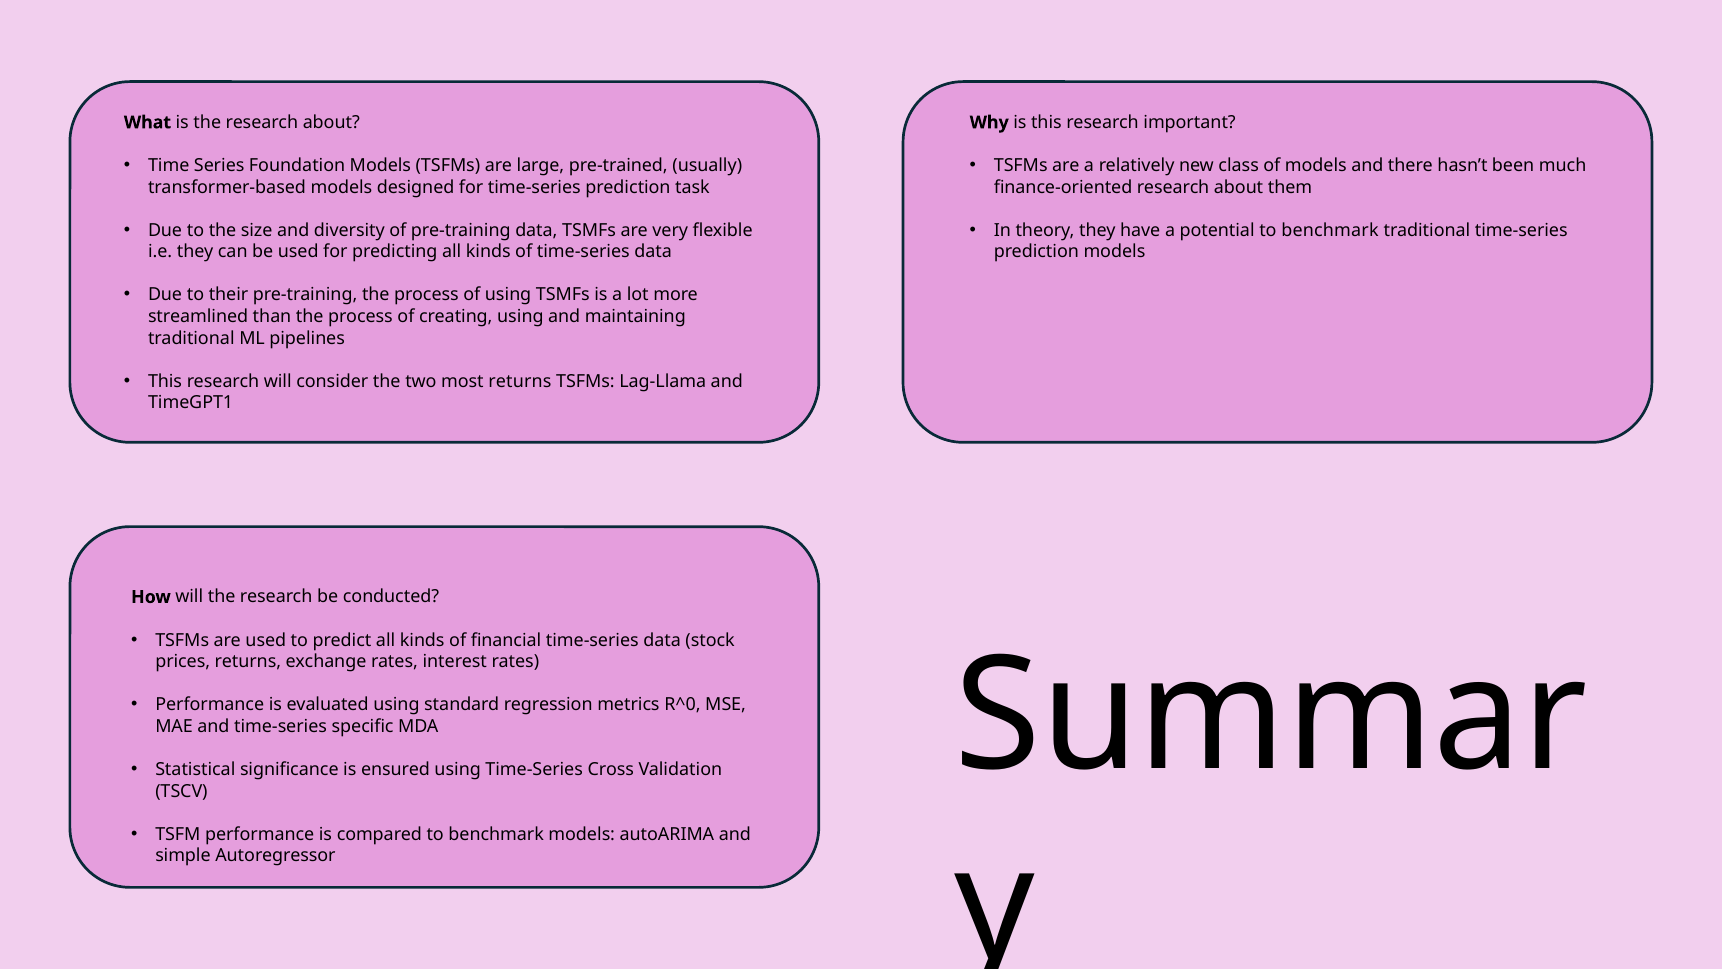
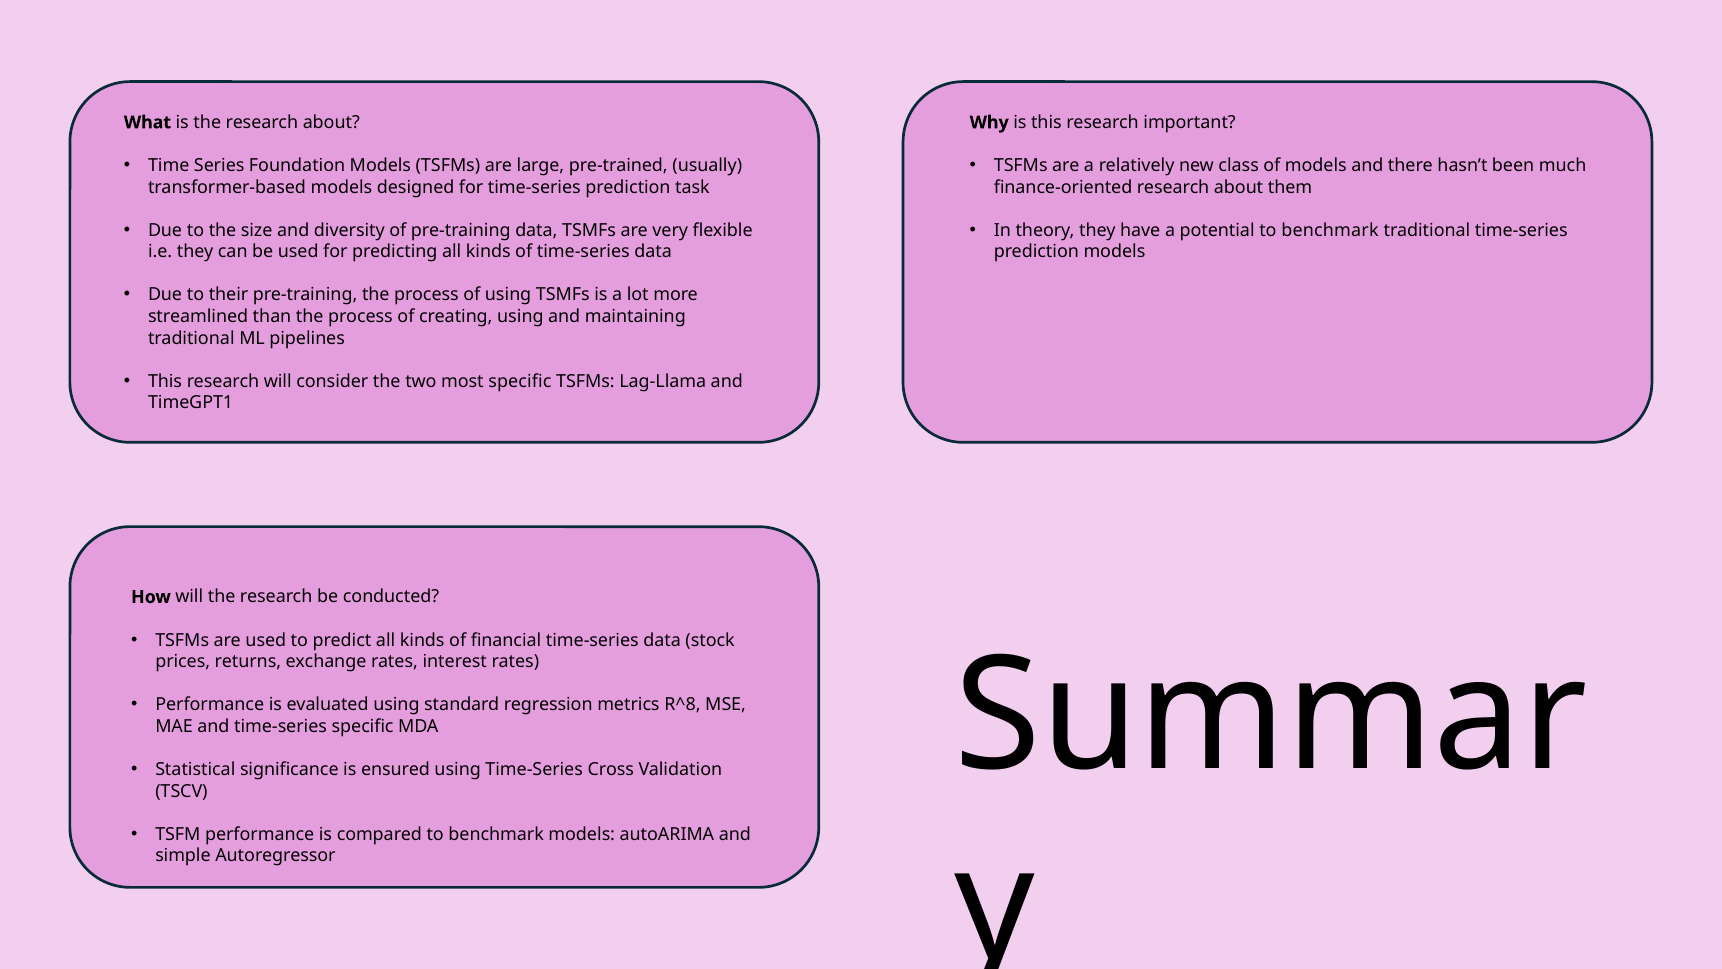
most returns: returns -> specific (520, 381)
R^0: R^0 -> R^8 (682, 705)
